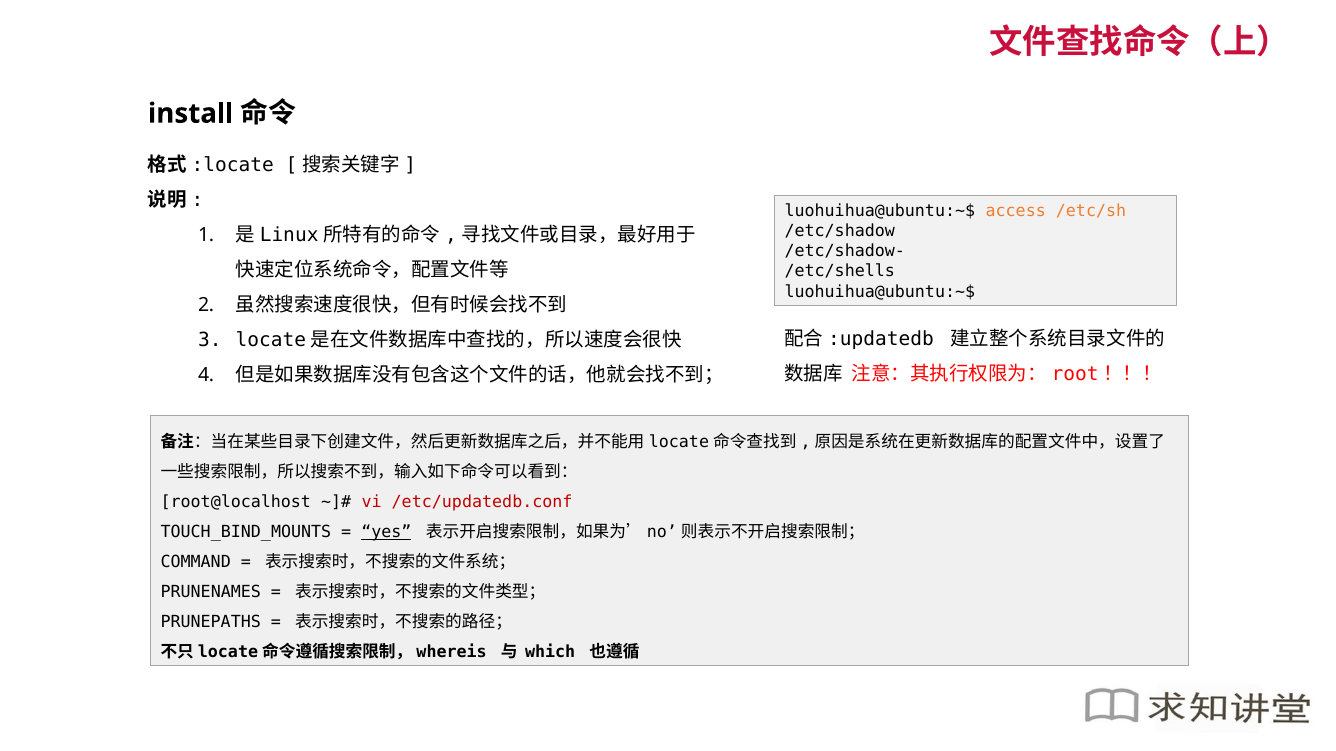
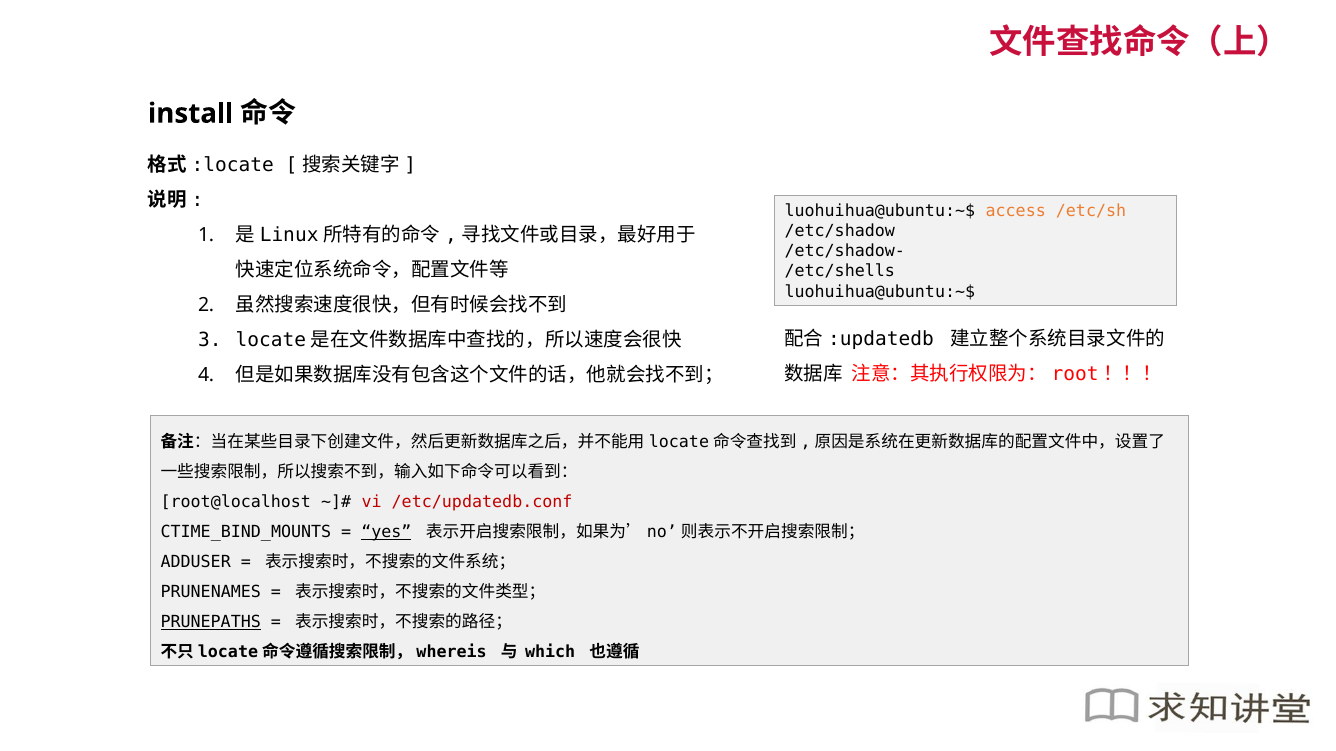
TOUCH_BIND_MOUNTS: TOUCH_BIND_MOUNTS -> CTIME_BIND_MOUNTS (246, 532)
COMMAND: COMMAND -> ADDUSER (196, 562)
PRUNEPATHS underline: none -> present (211, 623)
